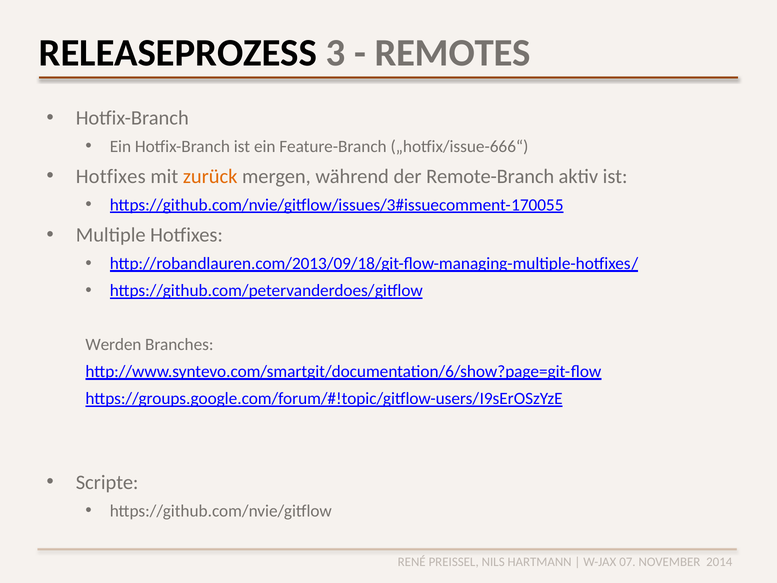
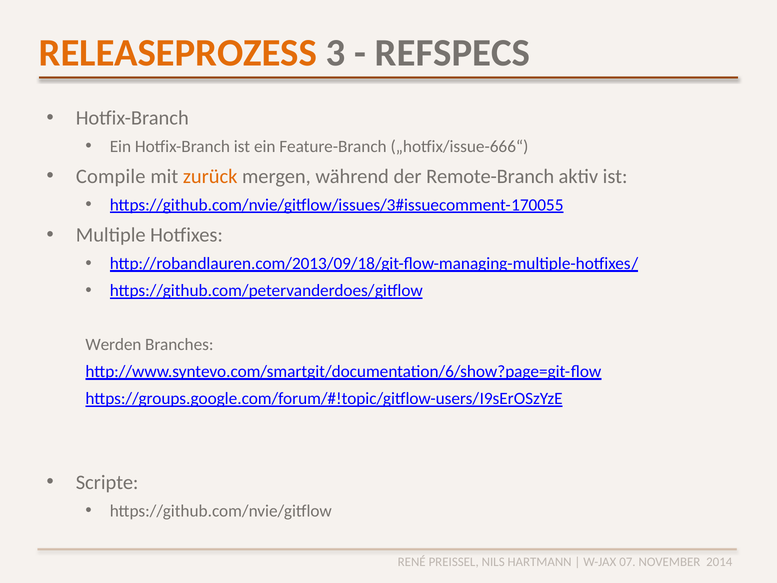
RELEASEPROZESS colour: black -> orange (178, 53)
REMOTES: REMOTES -> REFSPECS (452, 53)
Hotfixes: Hotfixes -> Compile (111, 176)
